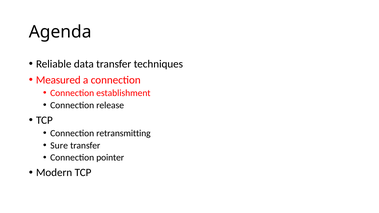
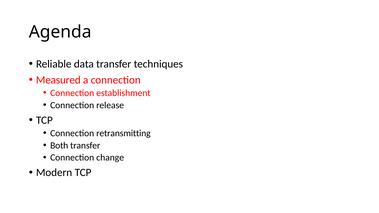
Sure: Sure -> Both (59, 146)
pointer: pointer -> change (110, 158)
